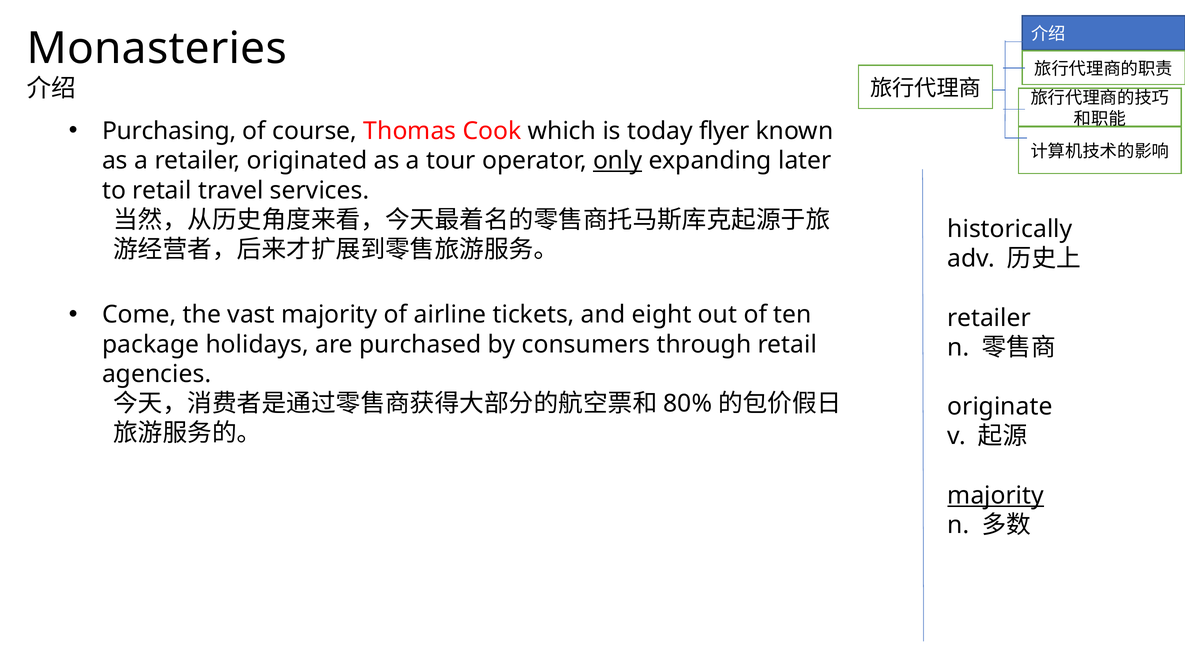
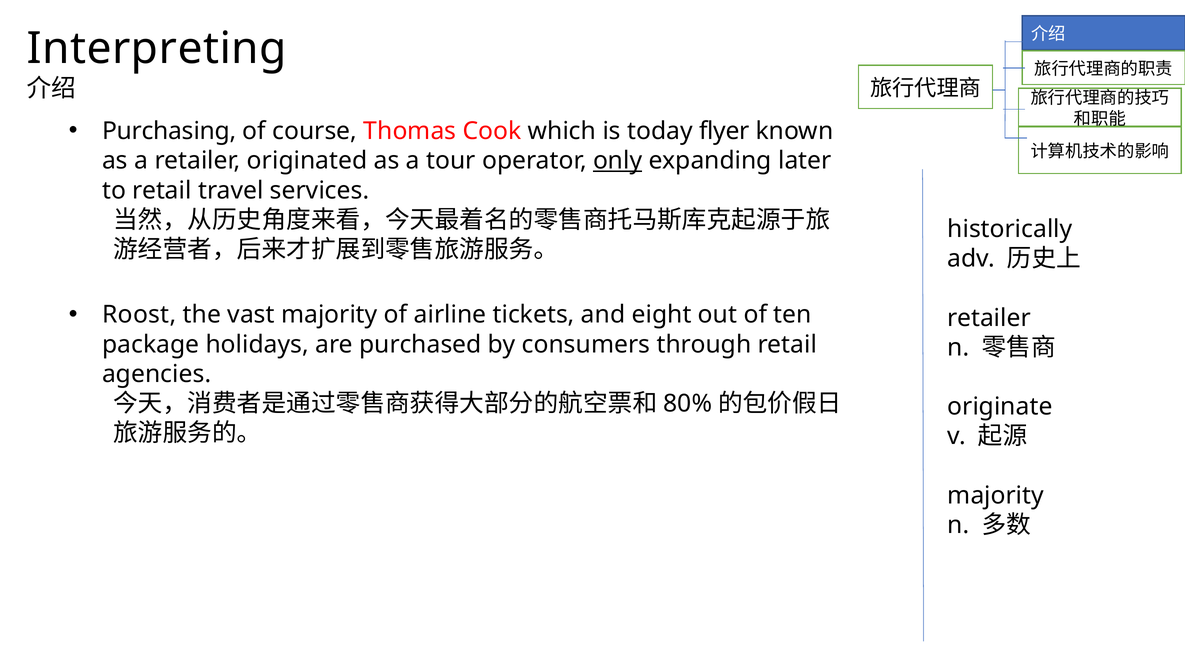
Monasteries: Monasteries -> Interpreting (157, 49)
Come: Come -> Roost (139, 315)
majority underline: present -> none (996, 496)
